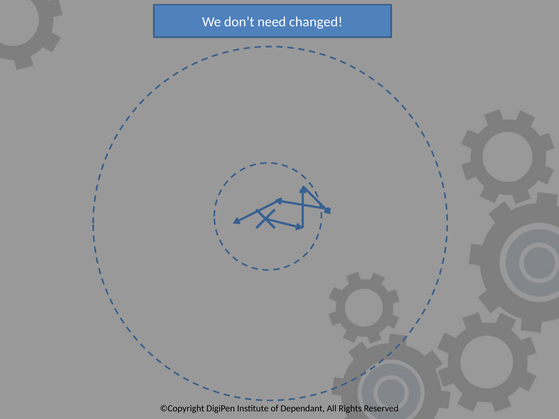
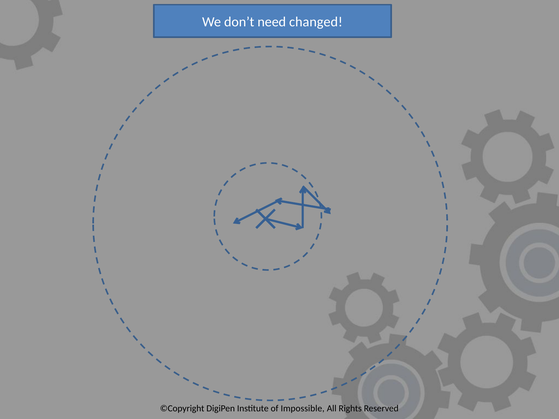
Dependant: Dependant -> Impossible (303, 409)
